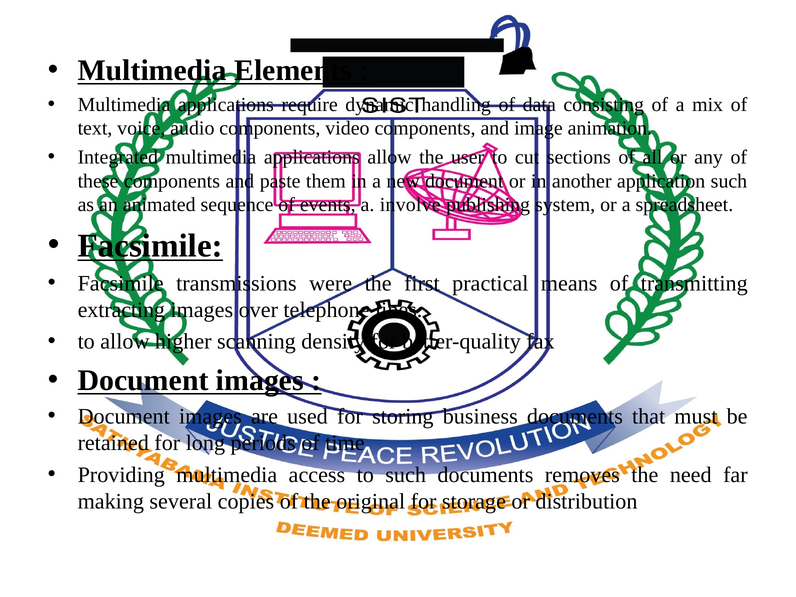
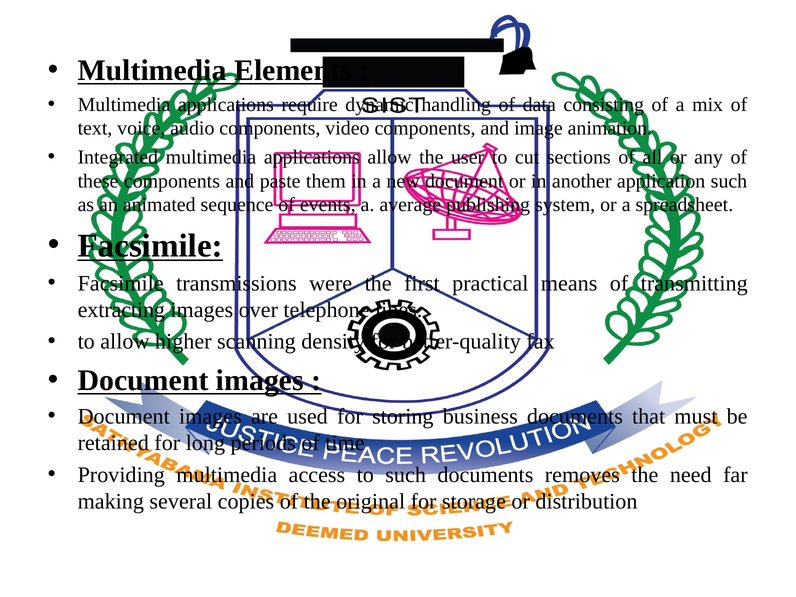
involve: involve -> average (410, 205)
